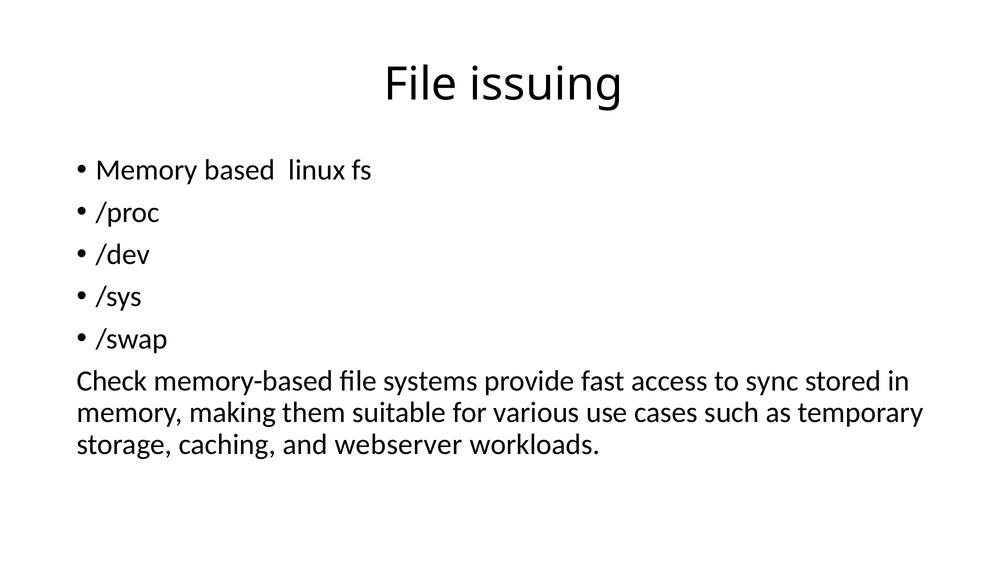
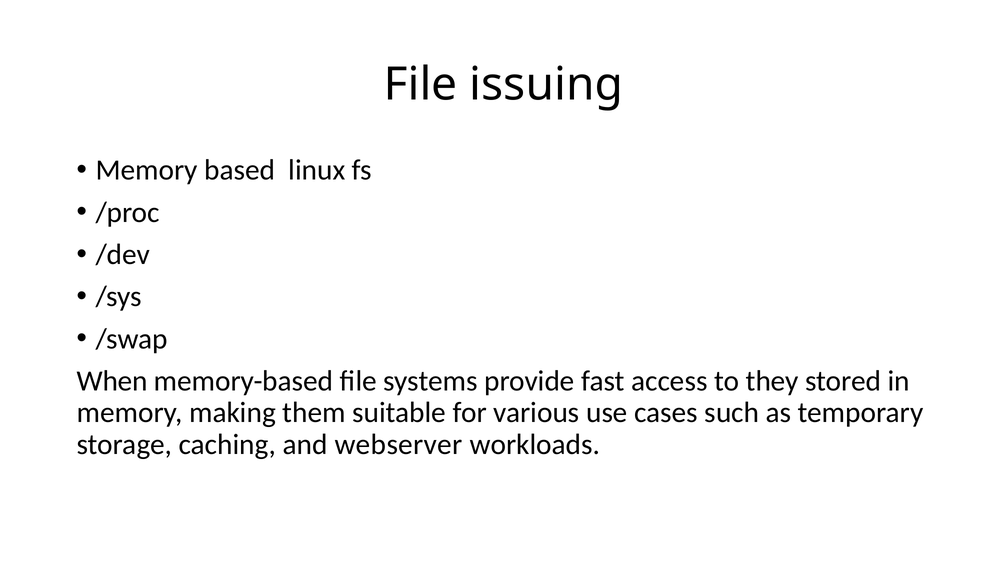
Check: Check -> When (112, 381)
sync: sync -> they (772, 381)
